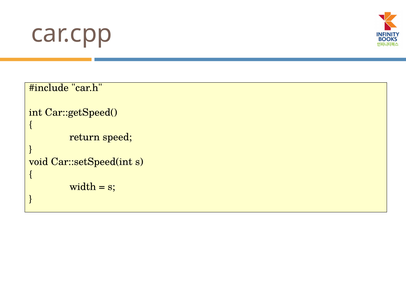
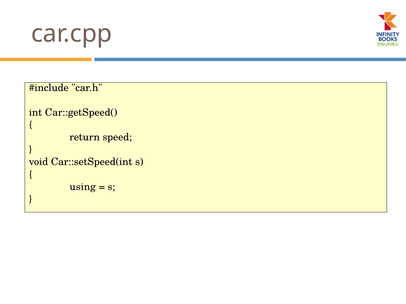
width: width -> using (83, 187)
